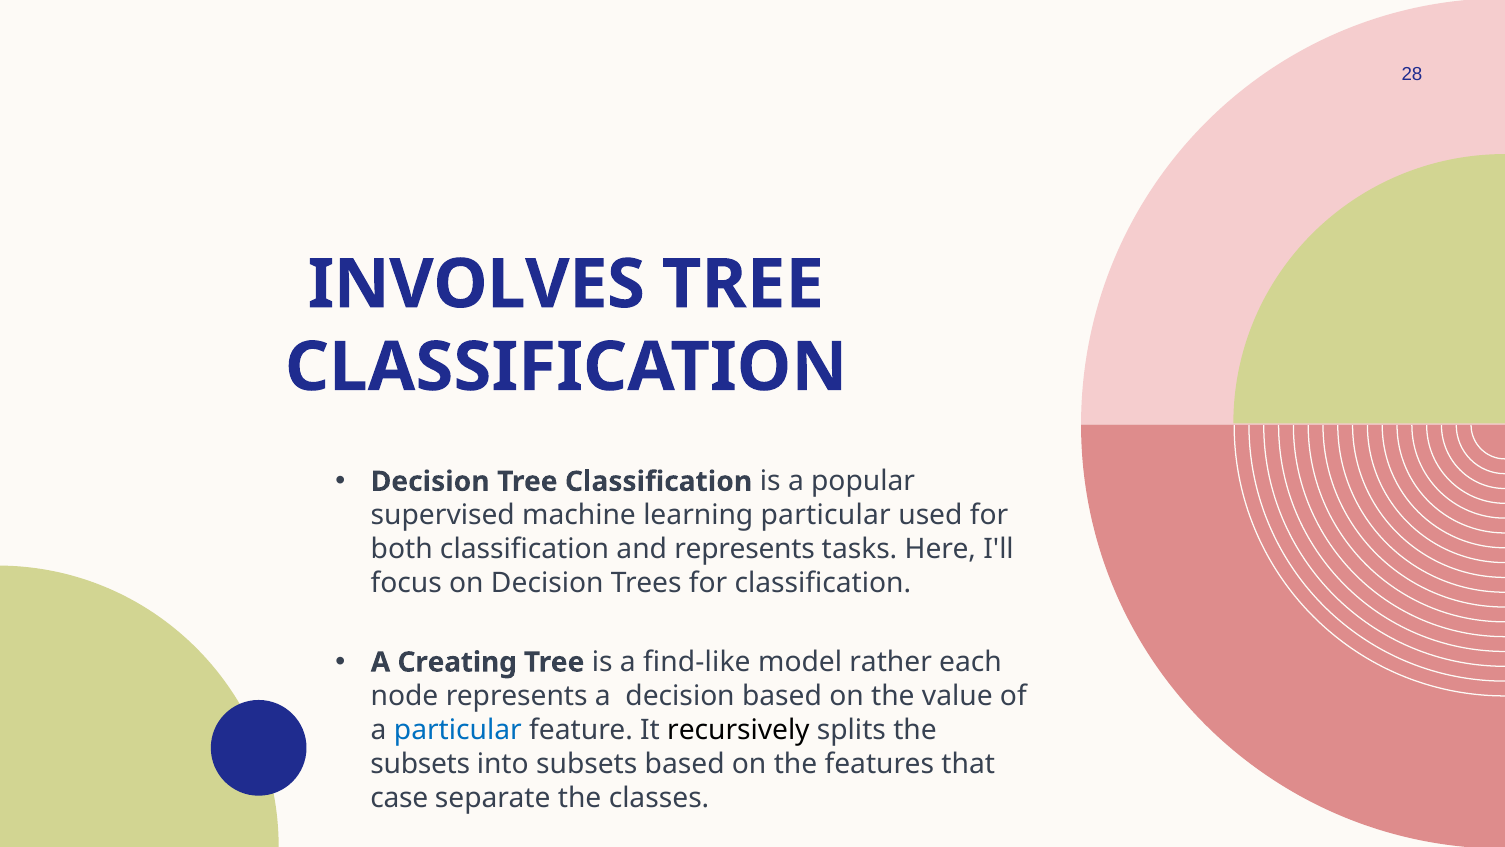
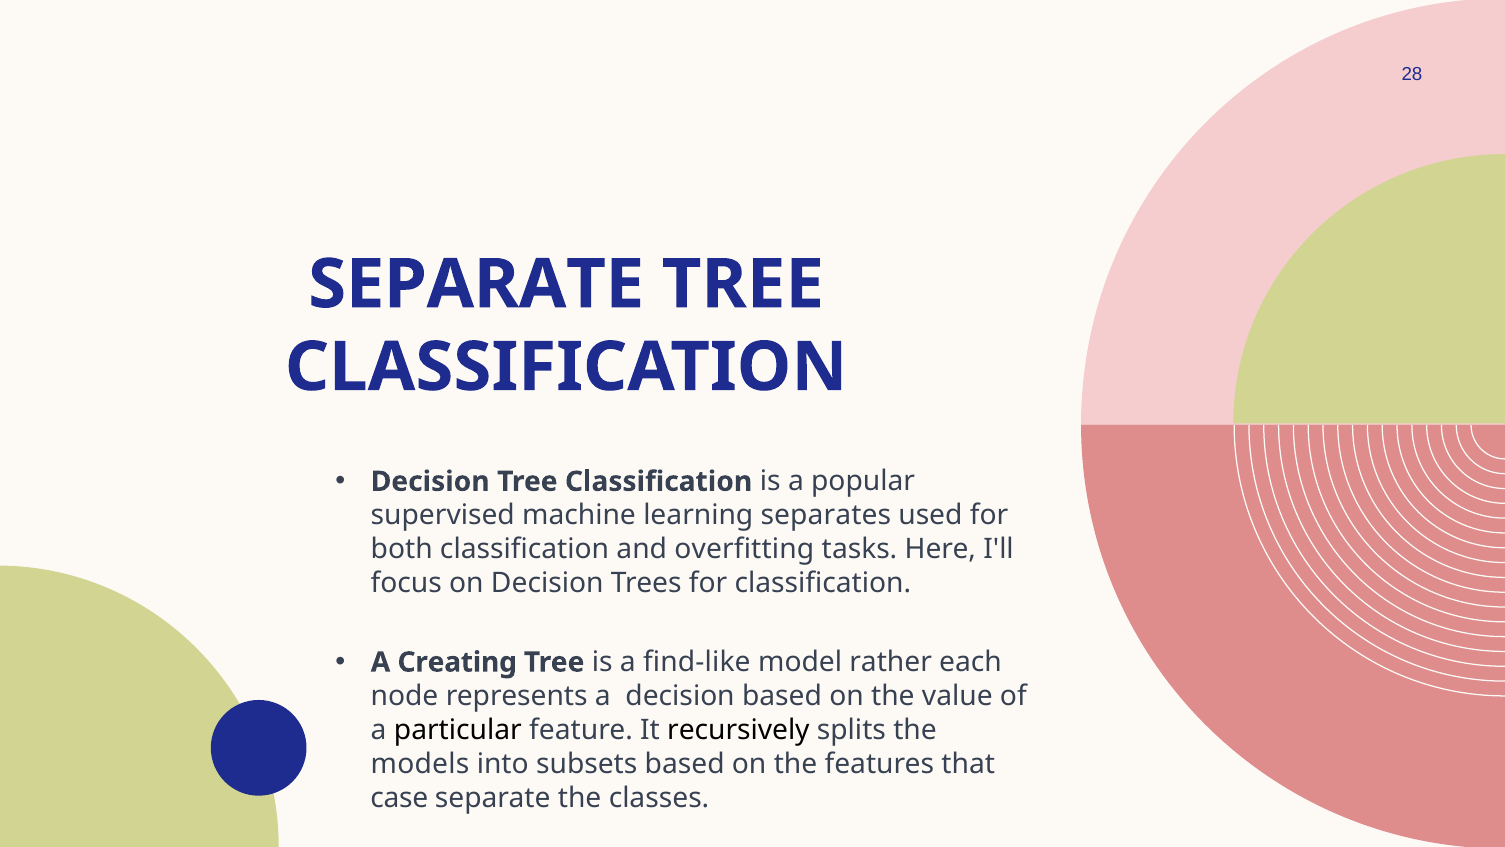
INVOLVES: INVOLVES -> SEPARATE (476, 284)
learning particular: particular -> separates (826, 515)
and represents: represents -> overfitting (744, 549)
particular colour: blue -> black (458, 730)
subsets: subsets -> models (420, 764)
